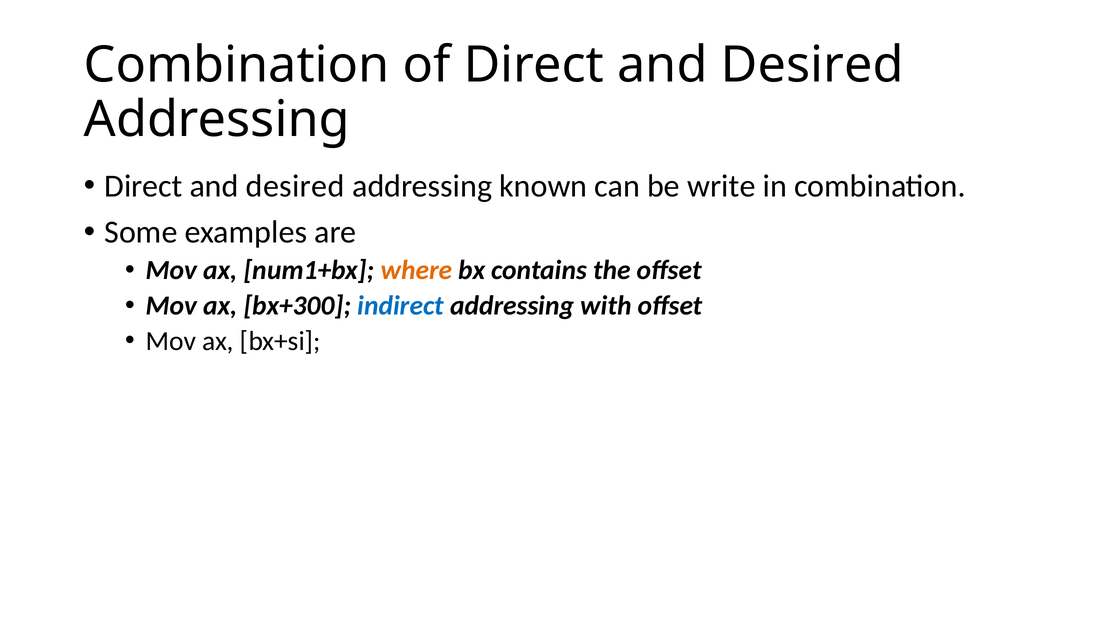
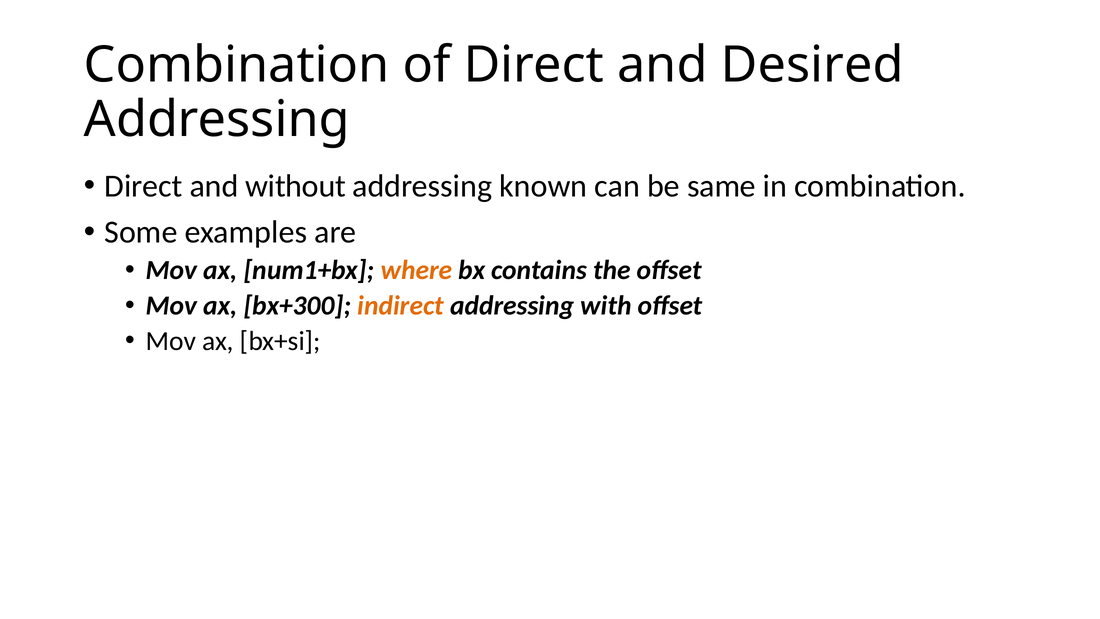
desired: desired -> without (296, 186)
write: write -> same (721, 186)
indirect colour: blue -> orange (401, 305)
